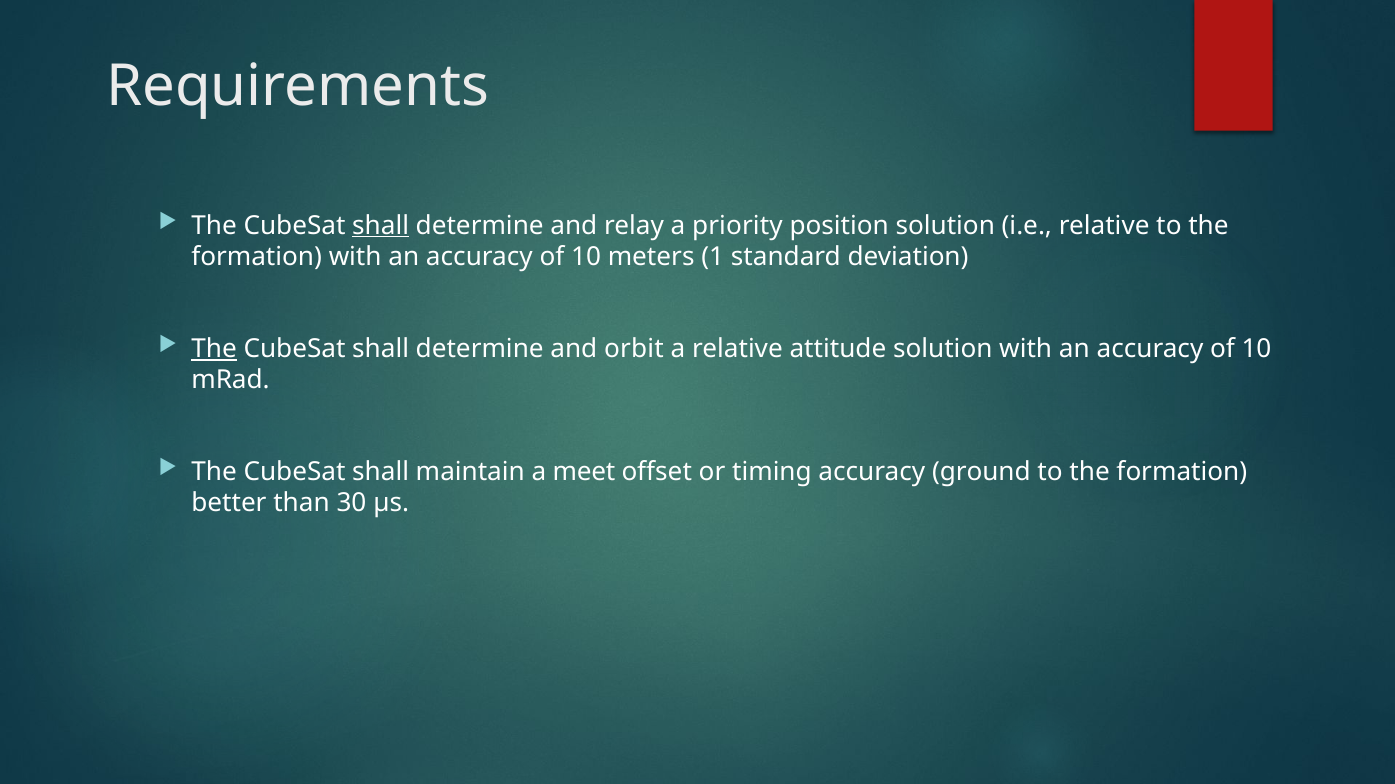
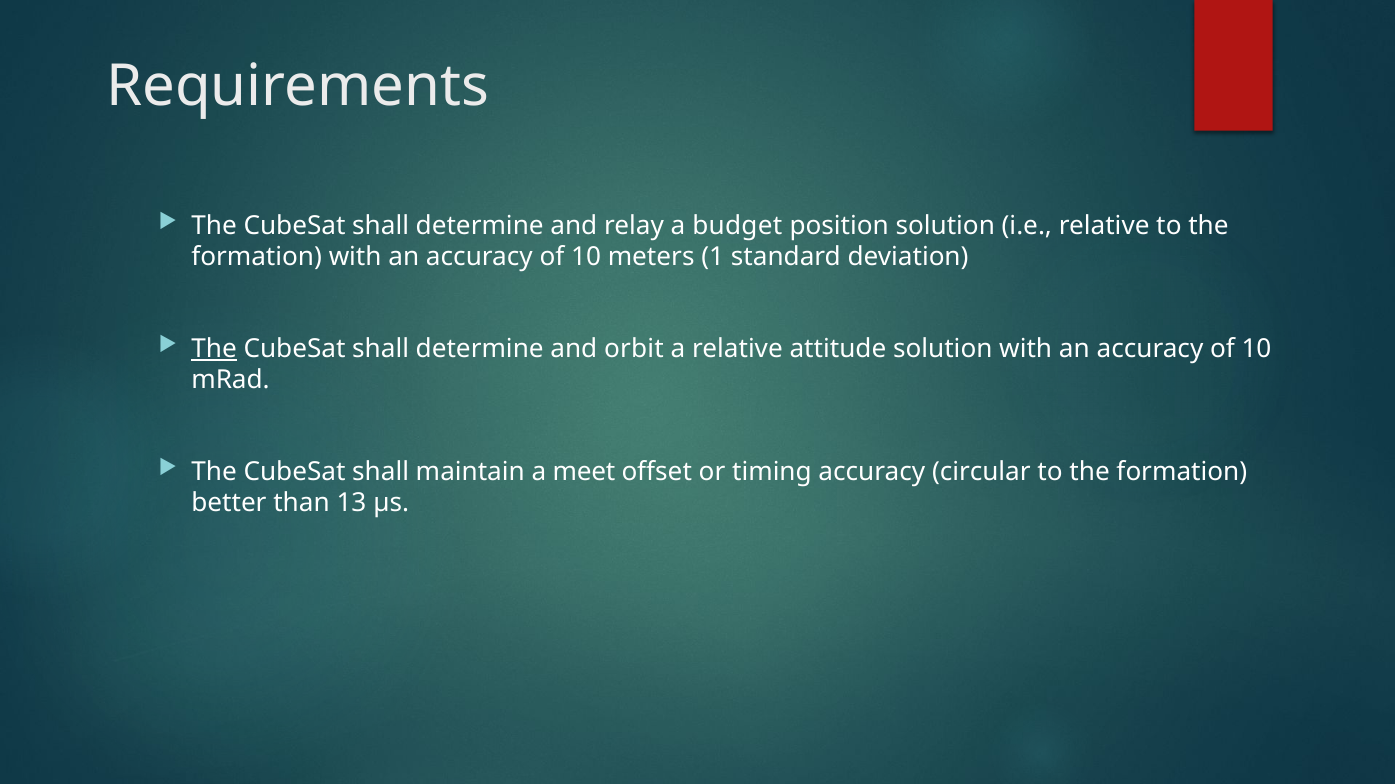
shall underline: present -> none (381, 226)
priority: priority -> budget (737, 226)
ground: ground -> circular (981, 472)
30: 30 -> 13 (351, 504)
